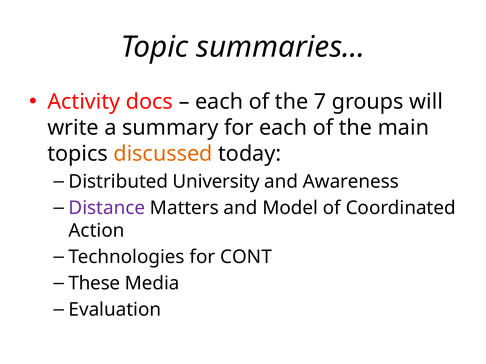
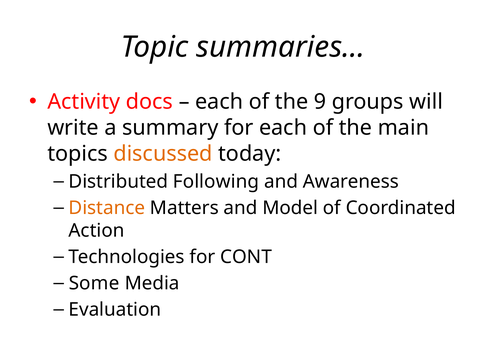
7: 7 -> 9 (320, 102)
University: University -> Following (216, 182)
Distance colour: purple -> orange (107, 208)
These: These -> Some (94, 284)
